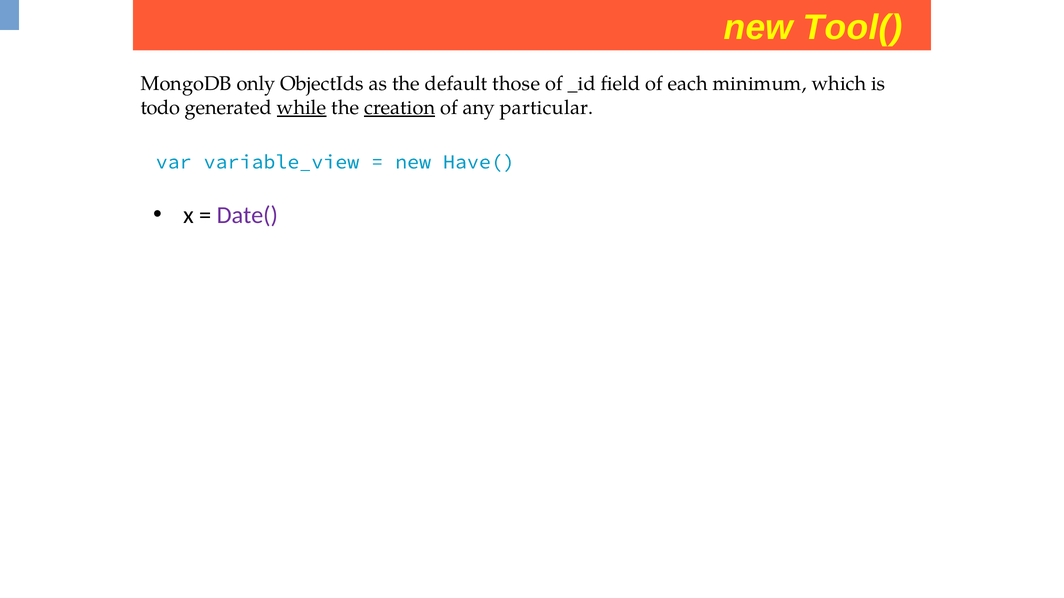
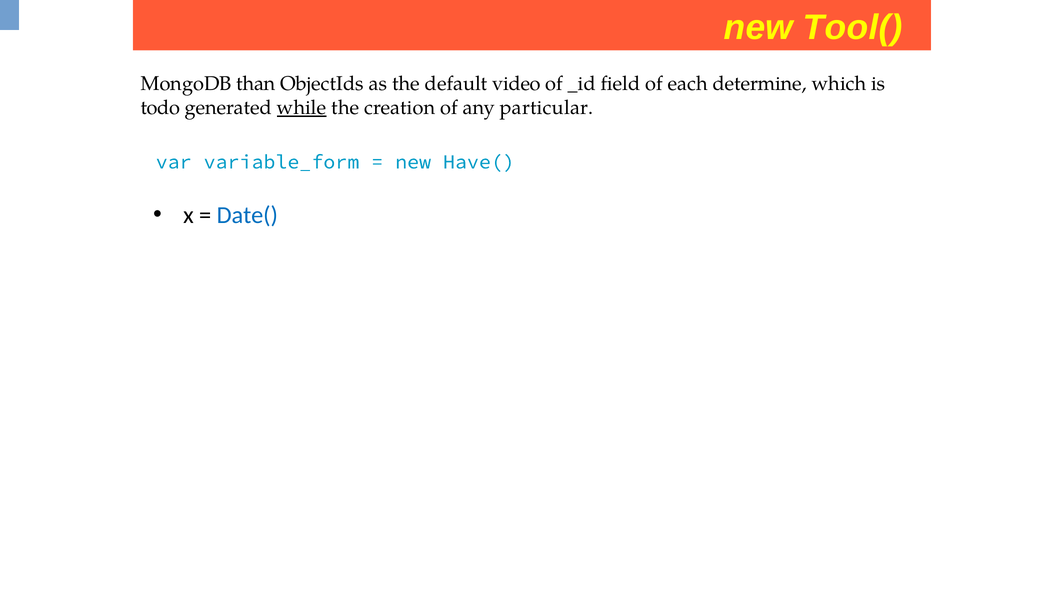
only: only -> than (256, 84)
those: those -> video (516, 84)
minimum: minimum -> determine (760, 84)
creation underline: present -> none (400, 108)
variable_view: variable_view -> variable_form (281, 162)
Date( colour: purple -> blue (247, 215)
